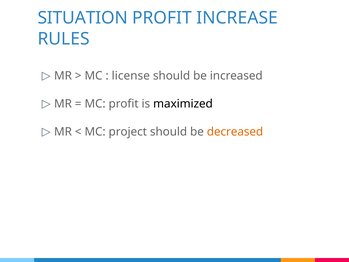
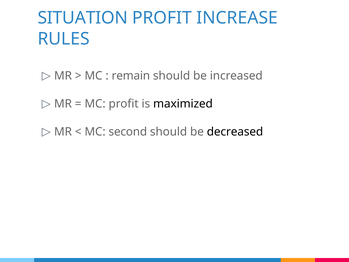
license: license -> remain (131, 76)
project: project -> second (128, 132)
decreased colour: orange -> black (235, 132)
